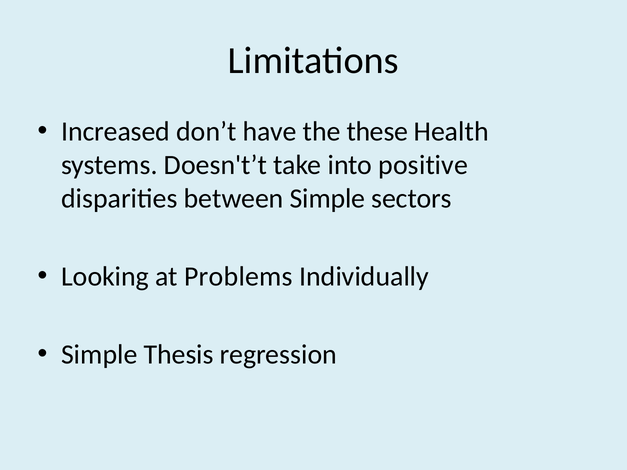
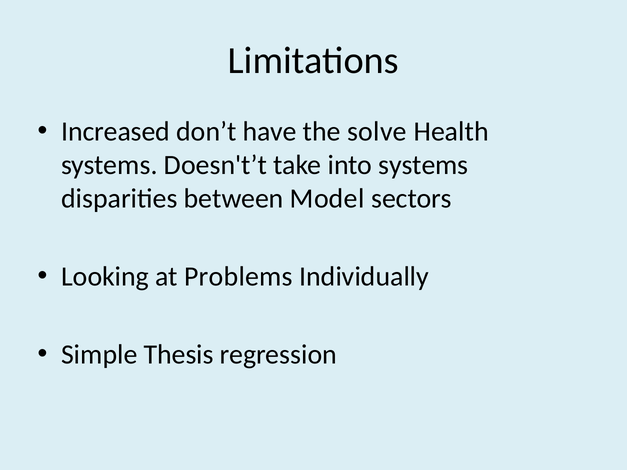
these: these -> solve (377, 132)
into positive: positive -> systems (423, 165)
between Simple: Simple -> Model (327, 199)
